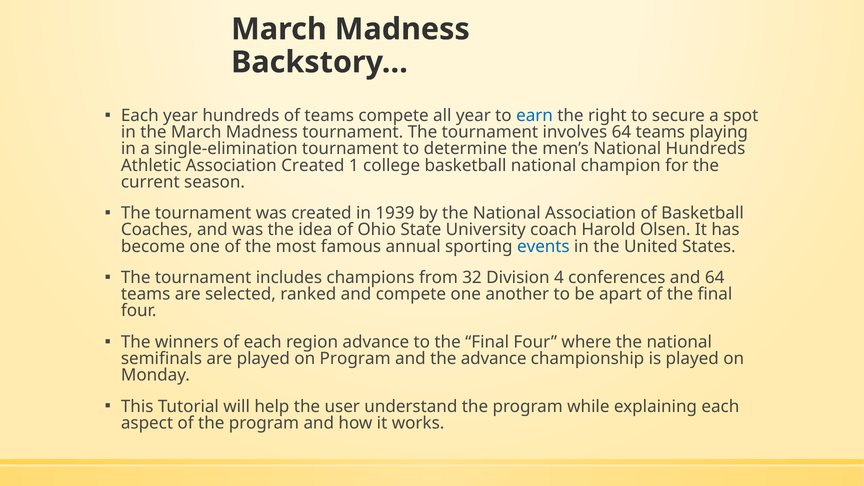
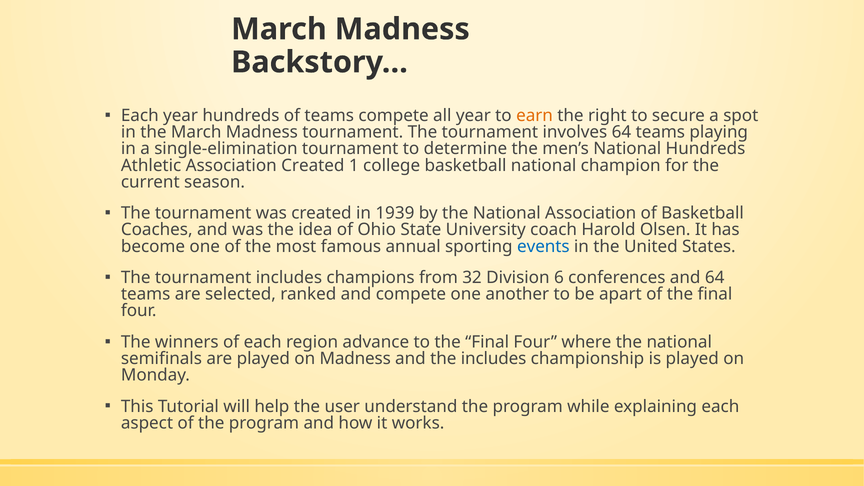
earn colour: blue -> orange (535, 116)
4: 4 -> 6 (559, 278)
on Program: Program -> Madness (355, 359)
the advance: advance -> includes (494, 359)
